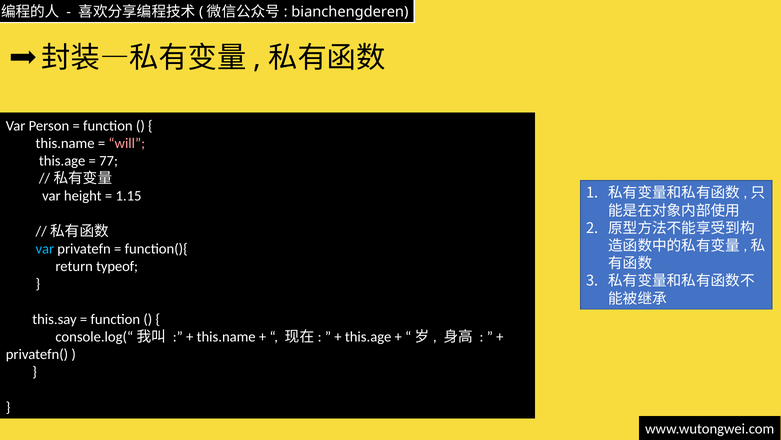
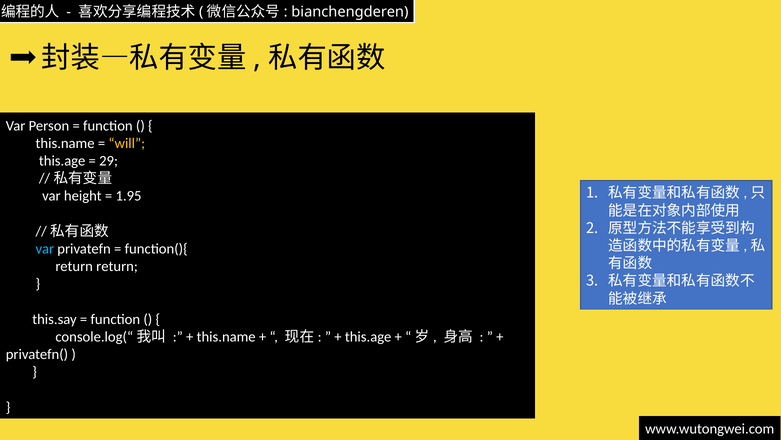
will colour: pink -> yellow (127, 143)
77: 77 -> 29 (109, 161)
1.15: 1.15 -> 1.95 (129, 196)
return typeof: typeof -> return (117, 266)
